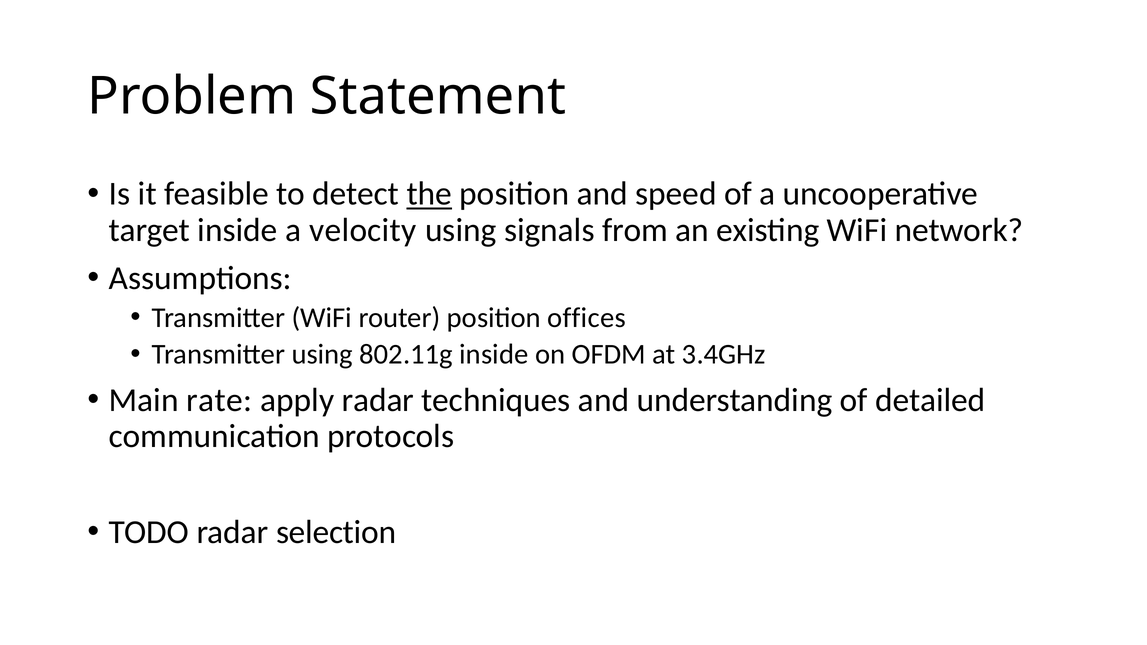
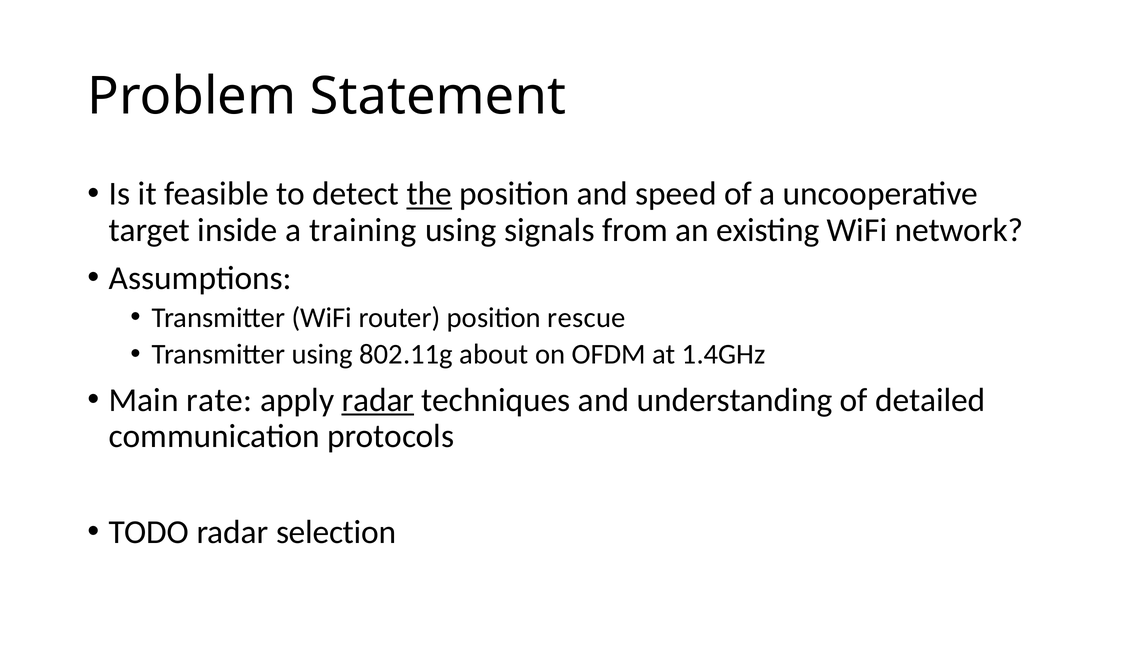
velocity: velocity -> training (363, 230)
offices: offices -> rescue (587, 318)
802.11g inside: inside -> about (494, 355)
3.4GHz: 3.4GHz -> 1.4GHz (724, 355)
radar underline: none -> present (378, 400)
